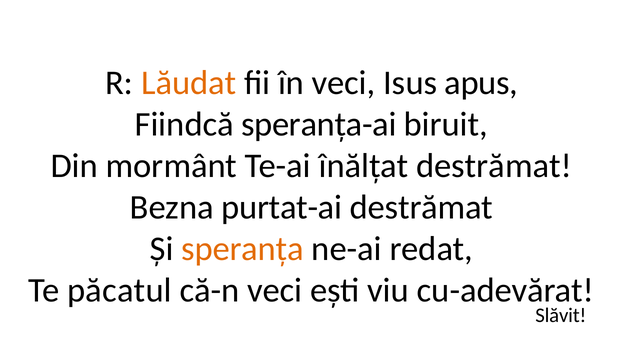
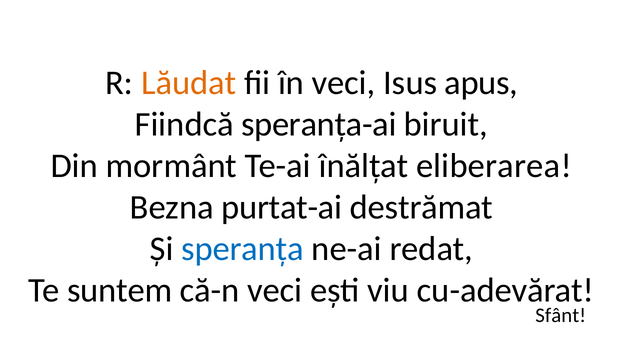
înălțat destrămat: destrămat -> eliberarea (494, 166)
speranța colour: orange -> blue (243, 249)
păcatul: păcatul -> suntem (120, 291)
Slăvit: Slăvit -> Sfânt (561, 316)
